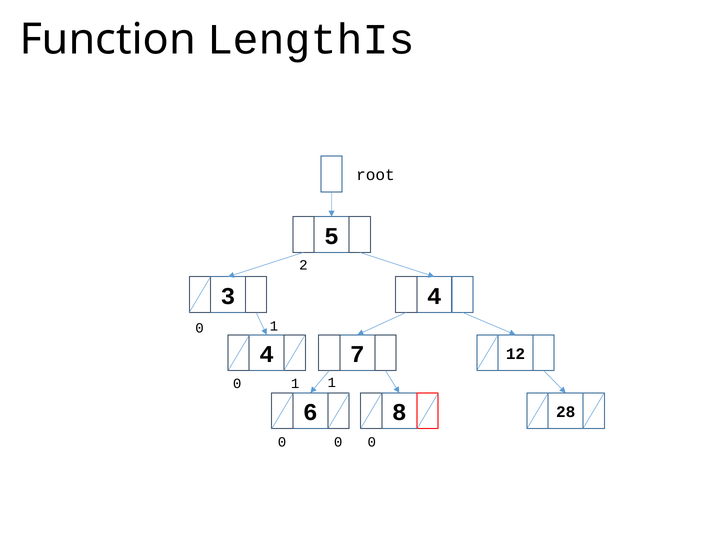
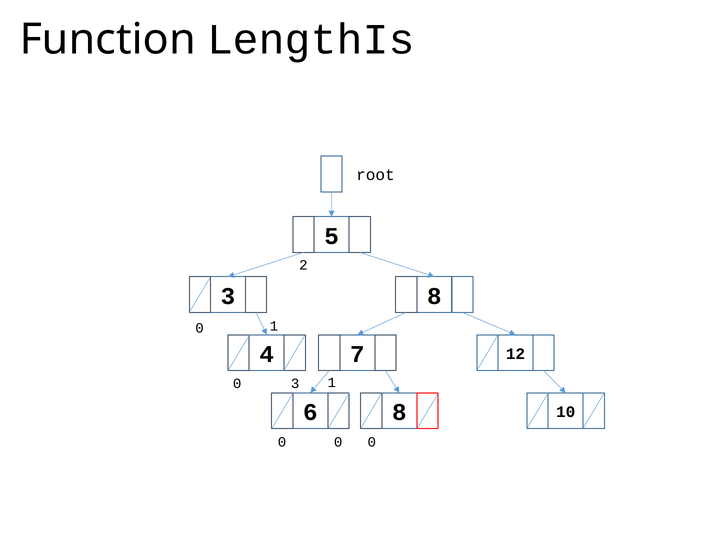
3 4: 4 -> 8 (434, 297)
1: 1 -> 3 (295, 384)
28: 28 -> 10 (566, 412)
